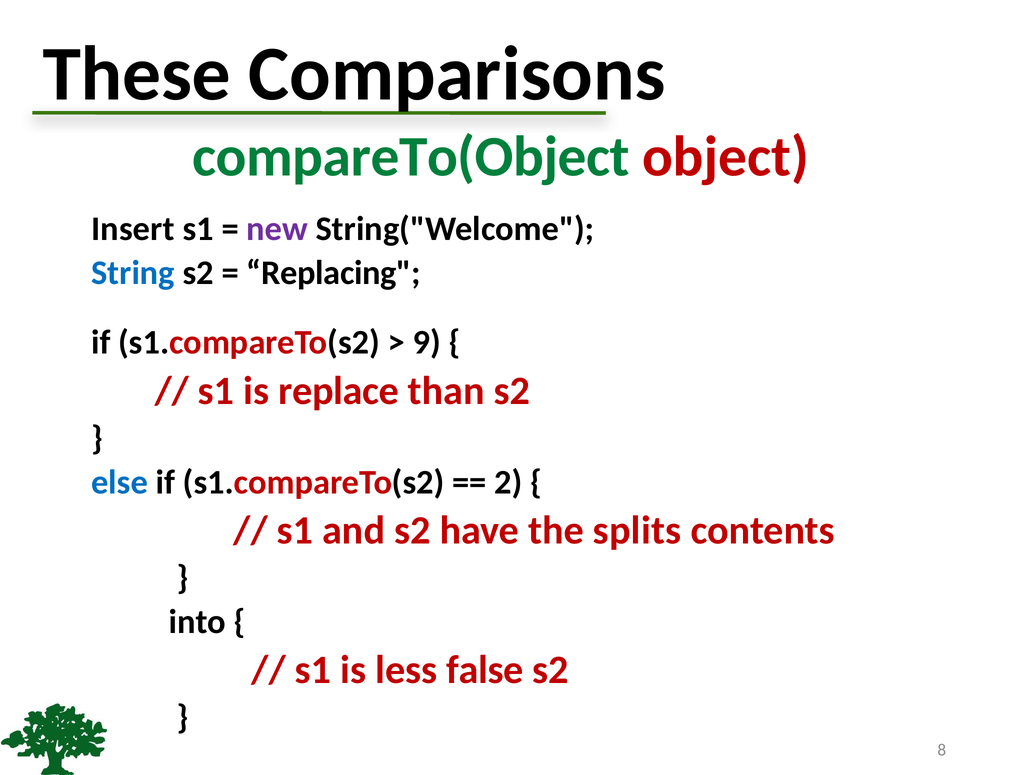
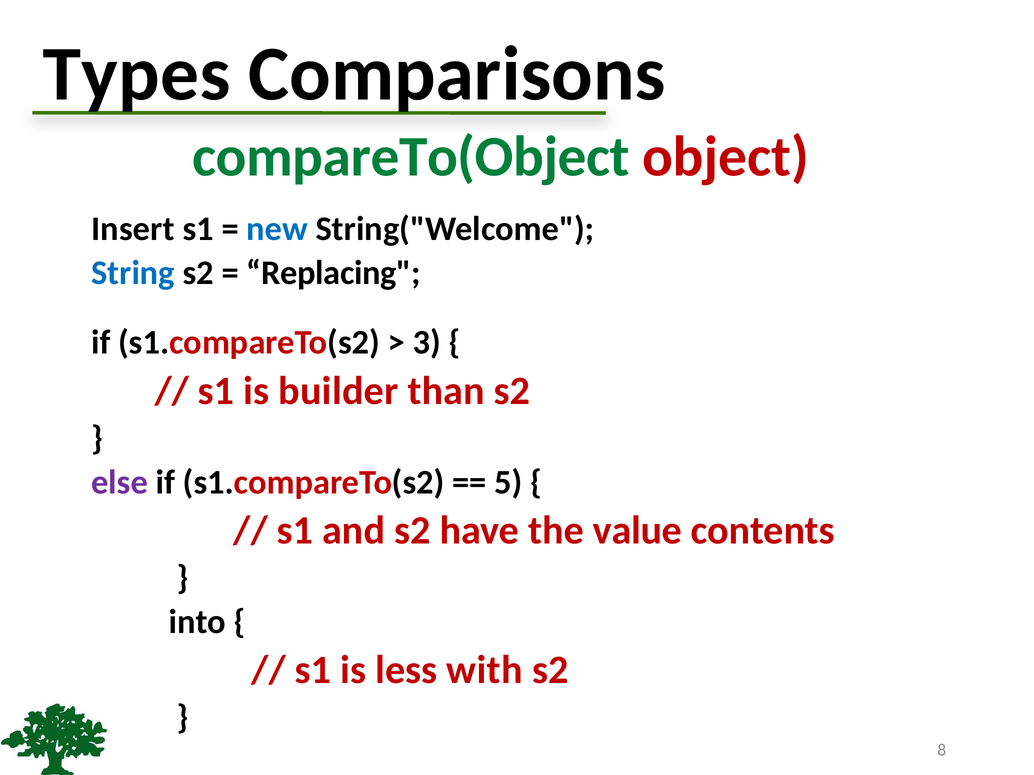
These: These -> Types (137, 74)
new colour: purple -> blue (277, 229)
9: 9 -> 3 (427, 343)
replace: replace -> builder (338, 391)
else colour: blue -> purple (119, 482)
2: 2 -> 5 (509, 482)
splits: splits -> value (637, 531)
false: false -> with (485, 671)
